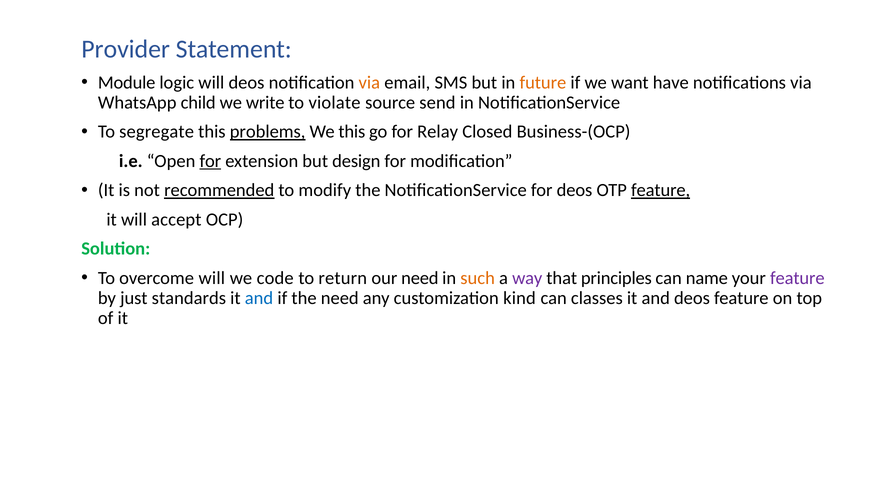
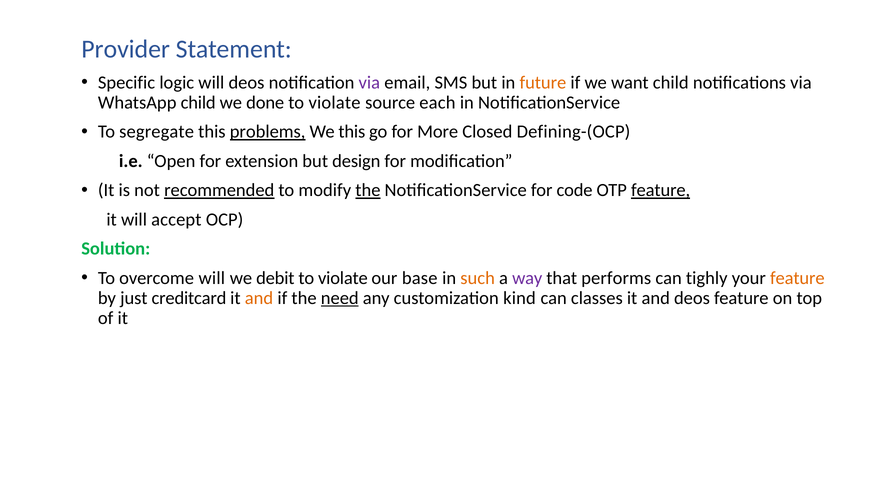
Module: Module -> Specific (127, 82)
via colour: orange -> purple (369, 82)
want have: have -> child (671, 82)
write: write -> done (265, 102)
send: send -> each (437, 102)
Relay: Relay -> More (438, 132)
Business-(OCP: Business-(OCP -> Defining-(OCP (573, 132)
for underline: present -> none (210, 161)
the underline: none -> present (368, 190)
for deos: deos -> code (575, 190)
code: code -> debit (275, 278)
return: return -> violate (343, 278)
our need: need -> base (420, 278)
principles: principles -> performs (616, 278)
name: name -> tighly (707, 278)
feature colour: purple -> orange (797, 278)
standards: standards -> creditcard (189, 298)
and colour: blue -> orange (259, 298)
need underline: none -> present (340, 298)
